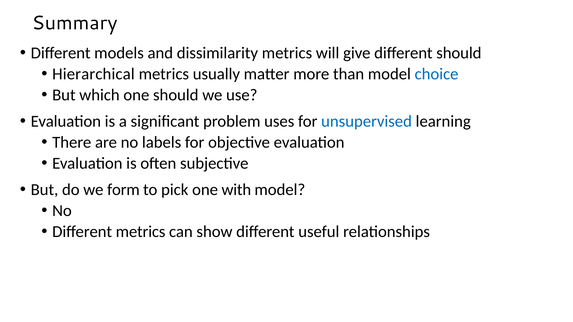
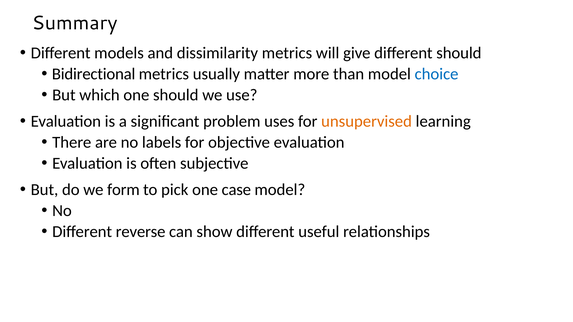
Hierarchical: Hierarchical -> Bidirectional (94, 74)
unsupervised colour: blue -> orange (367, 122)
with: with -> case (236, 190)
Different metrics: metrics -> reverse (141, 232)
